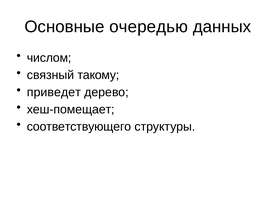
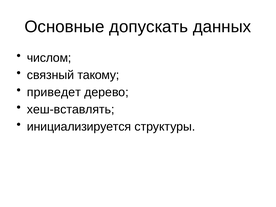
очередью: очередью -> допускать (149, 27)
хеш-помещает: хеш-помещает -> хеш-вставлять (71, 109)
соответствующего: соответствующего -> инициализируется (79, 127)
